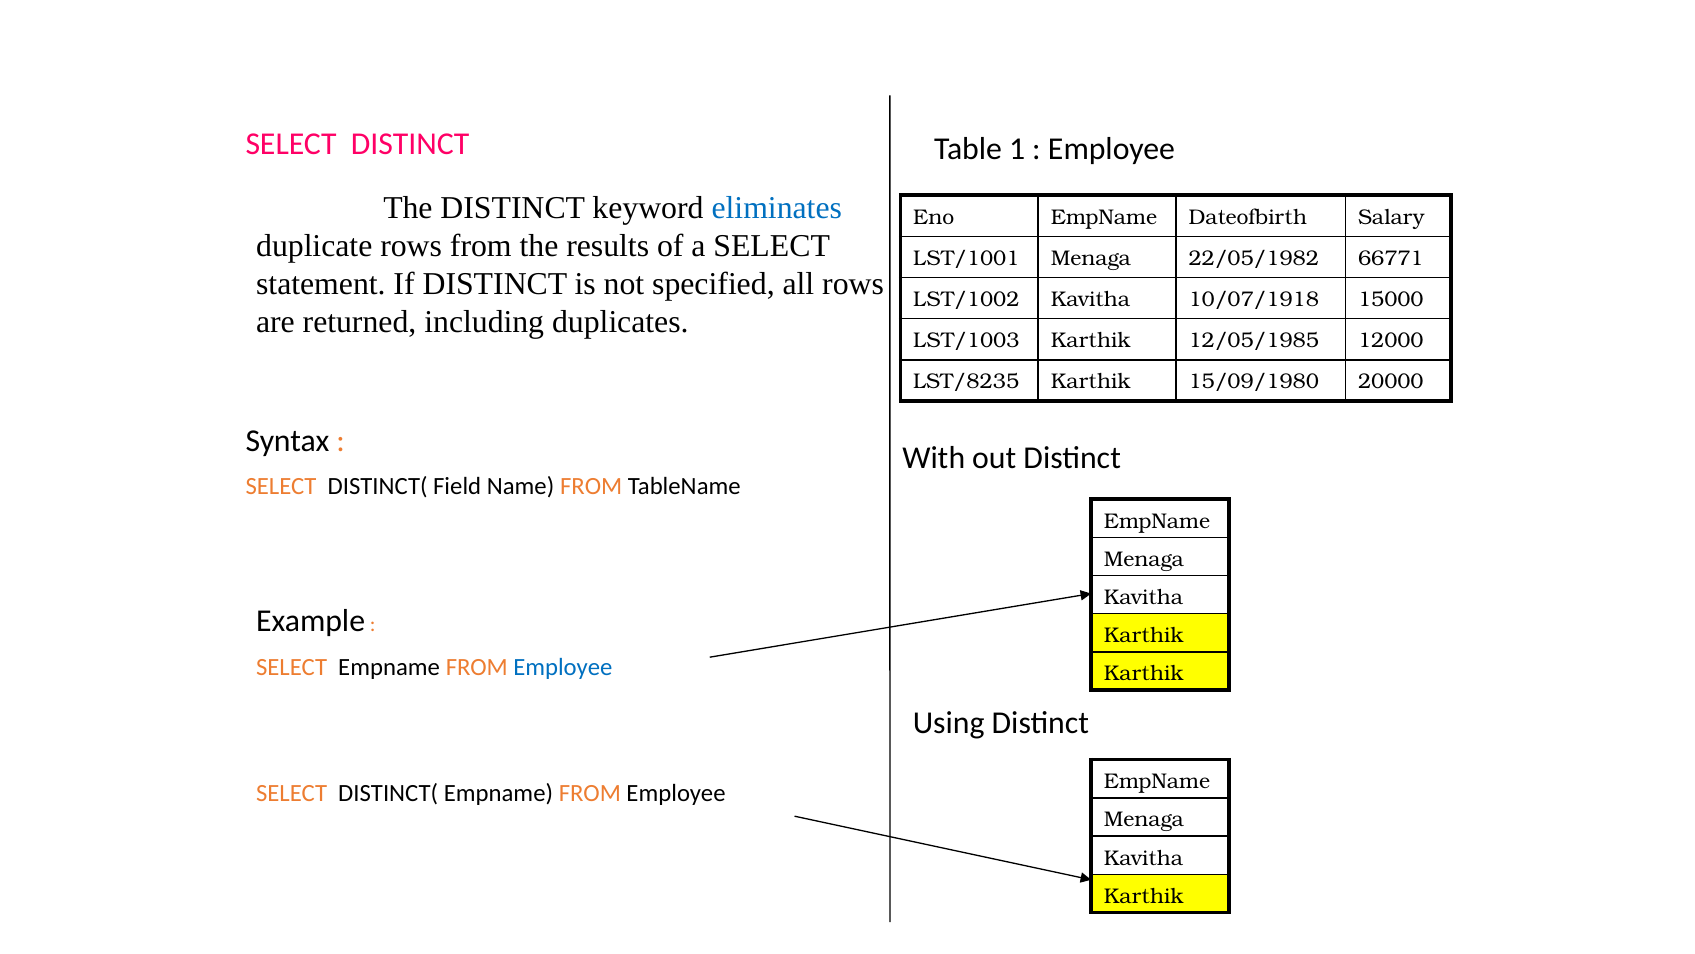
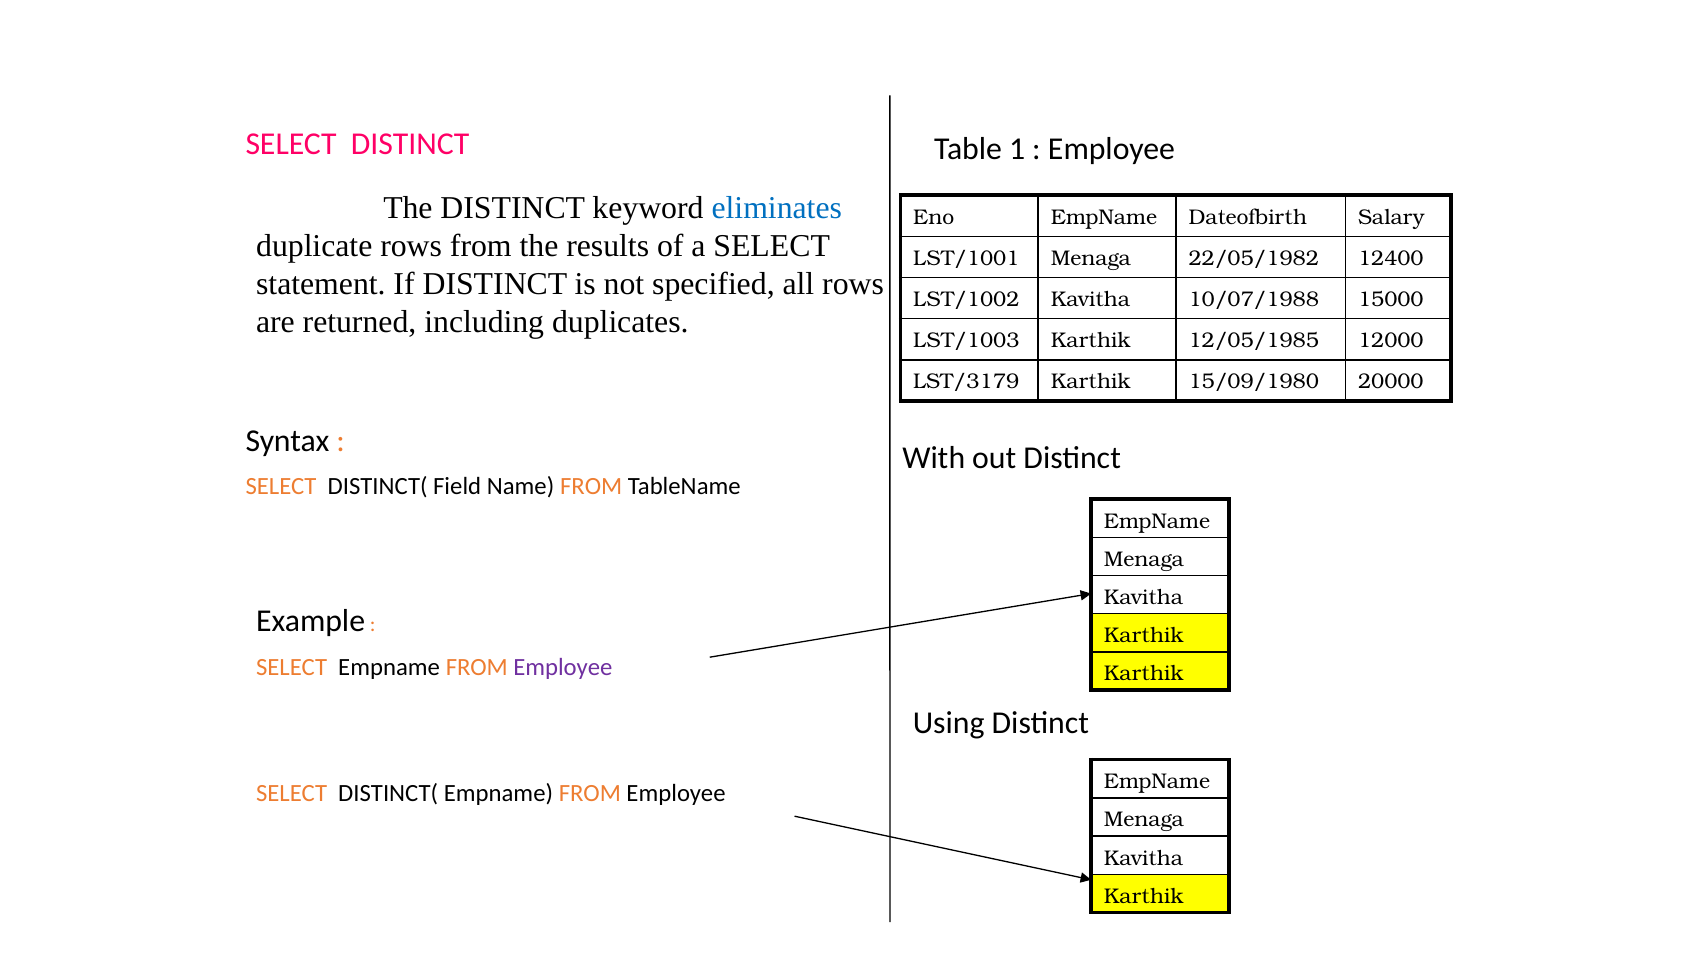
66771: 66771 -> 12400 (1391, 258)
10/07/1918: 10/07/1918 -> 10/07/1988 (1254, 299)
LST/8235: LST/8235 -> LST/3179 (966, 382)
Employee colour: blue -> purple (563, 666)
